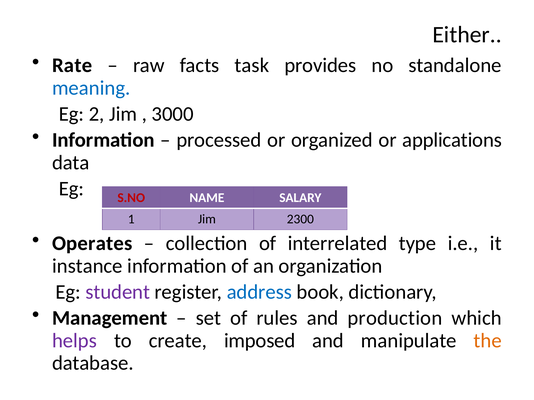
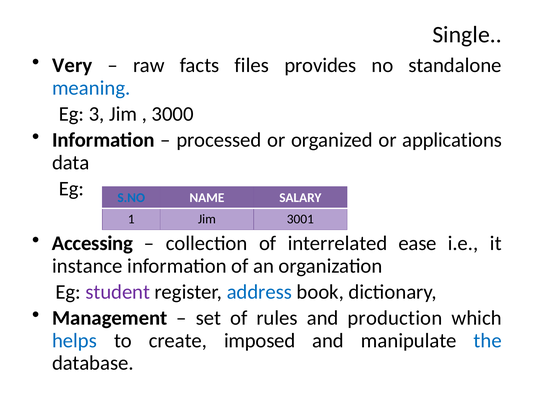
Either: Either -> Single (467, 35)
Rate: Rate -> Very (72, 66)
task: task -> files (252, 66)
2: 2 -> 3 (97, 114)
S.NO colour: red -> blue (131, 198)
2300: 2300 -> 3001 (300, 220)
Operates: Operates -> Accessing (92, 244)
type: type -> ease (418, 244)
helps colour: purple -> blue (75, 341)
the colour: orange -> blue (488, 341)
